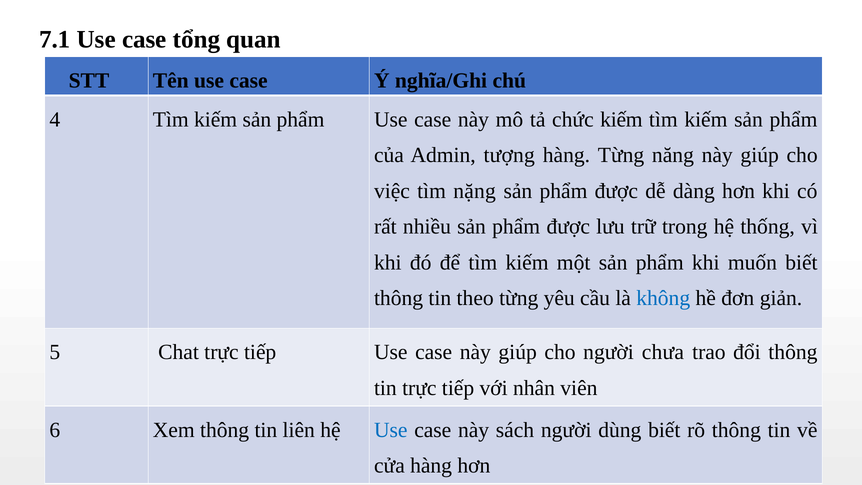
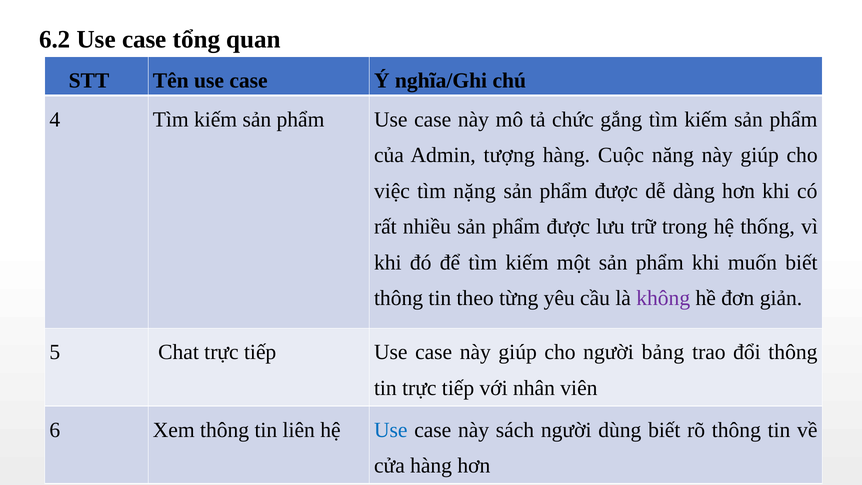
7.1: 7.1 -> 6.2 (55, 40)
chức kiếm: kiếm -> gắng (621, 119)
hàng Từng: Từng -> Cuộc (621, 155)
không colour: blue -> purple (663, 298)
chưa: chưa -> bảng (663, 352)
